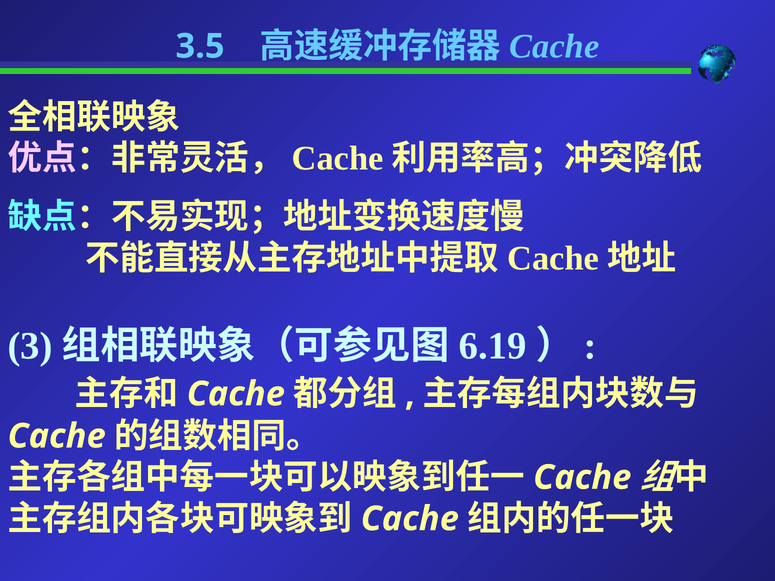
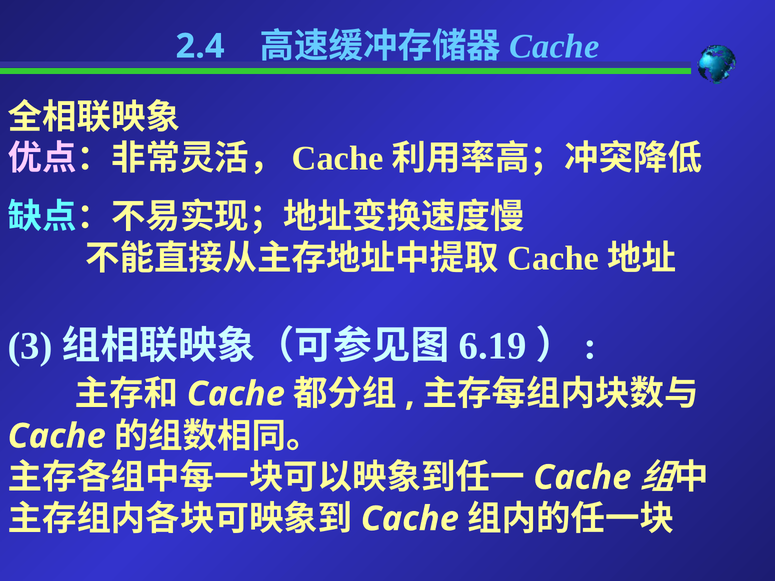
3.5: 3.5 -> 2.4 (200, 46)
